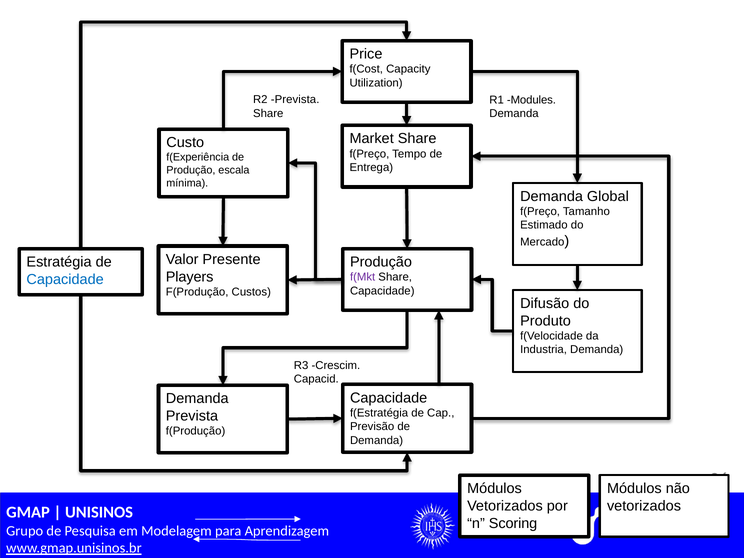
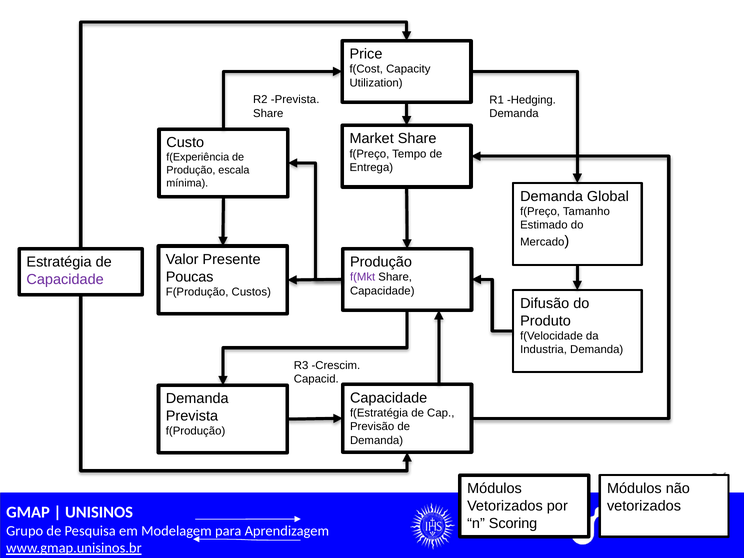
Modules: Modules -> Hedging (531, 100)
Players: Players -> Poucas (190, 277)
Capacidade colour: blue -> purple (65, 279)
